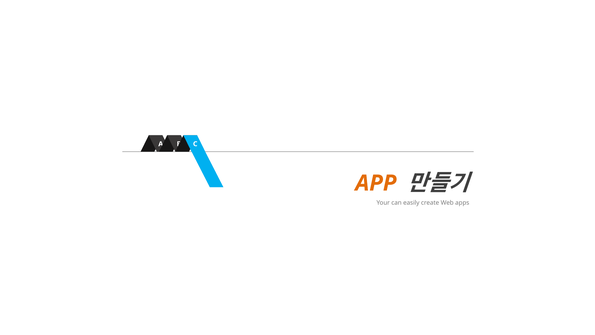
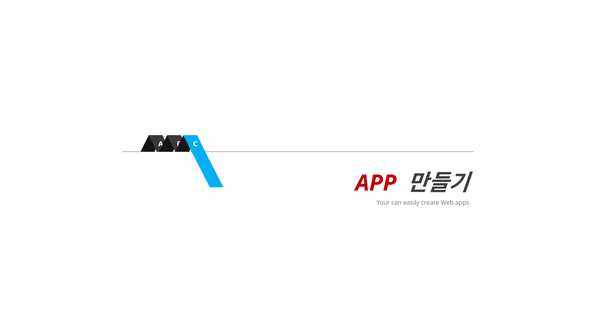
APP colour: orange -> red (376, 183)
